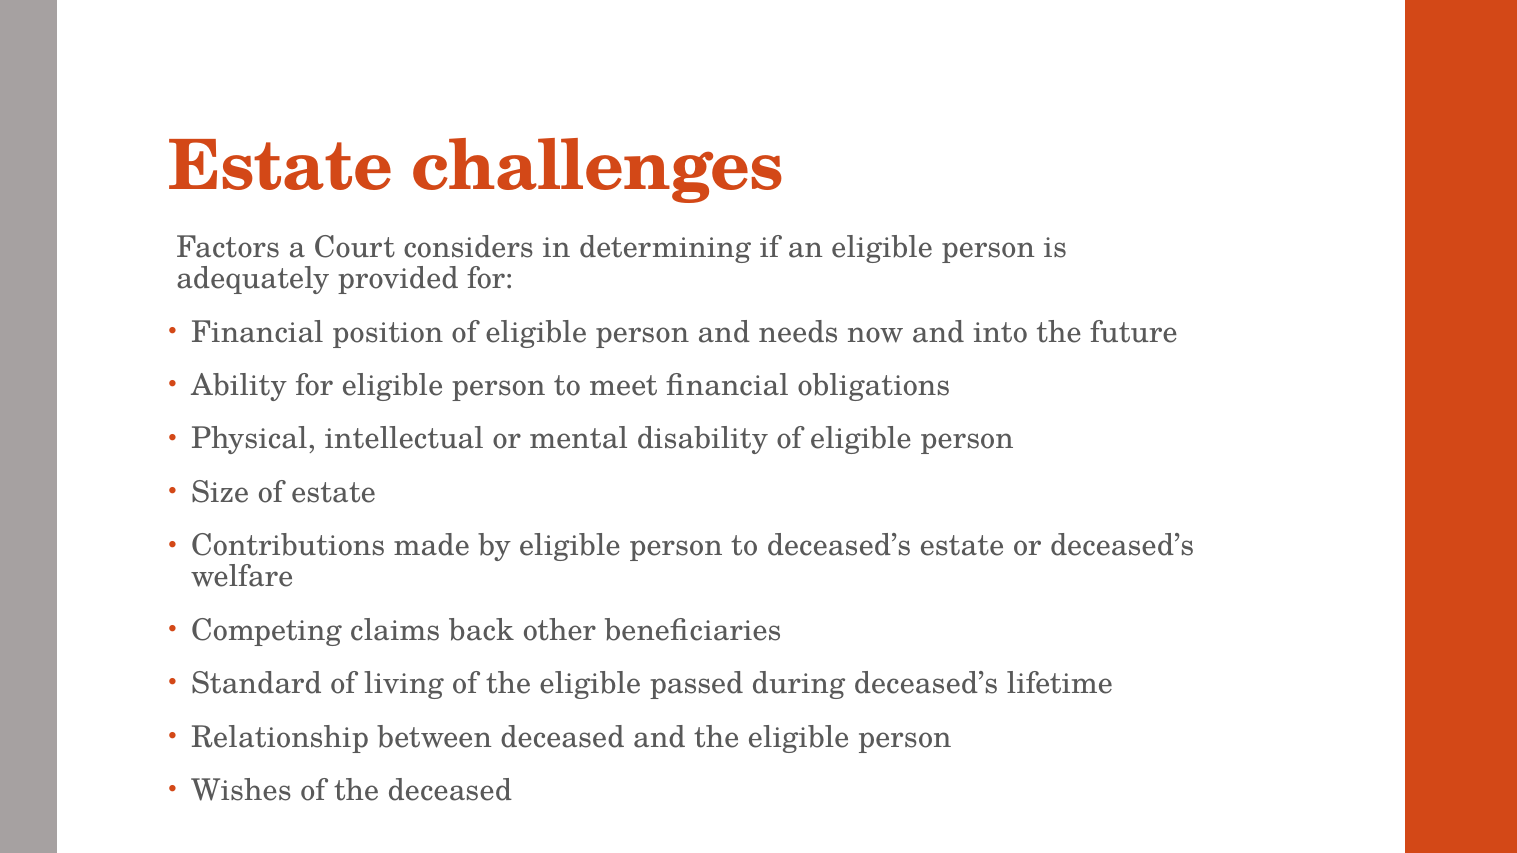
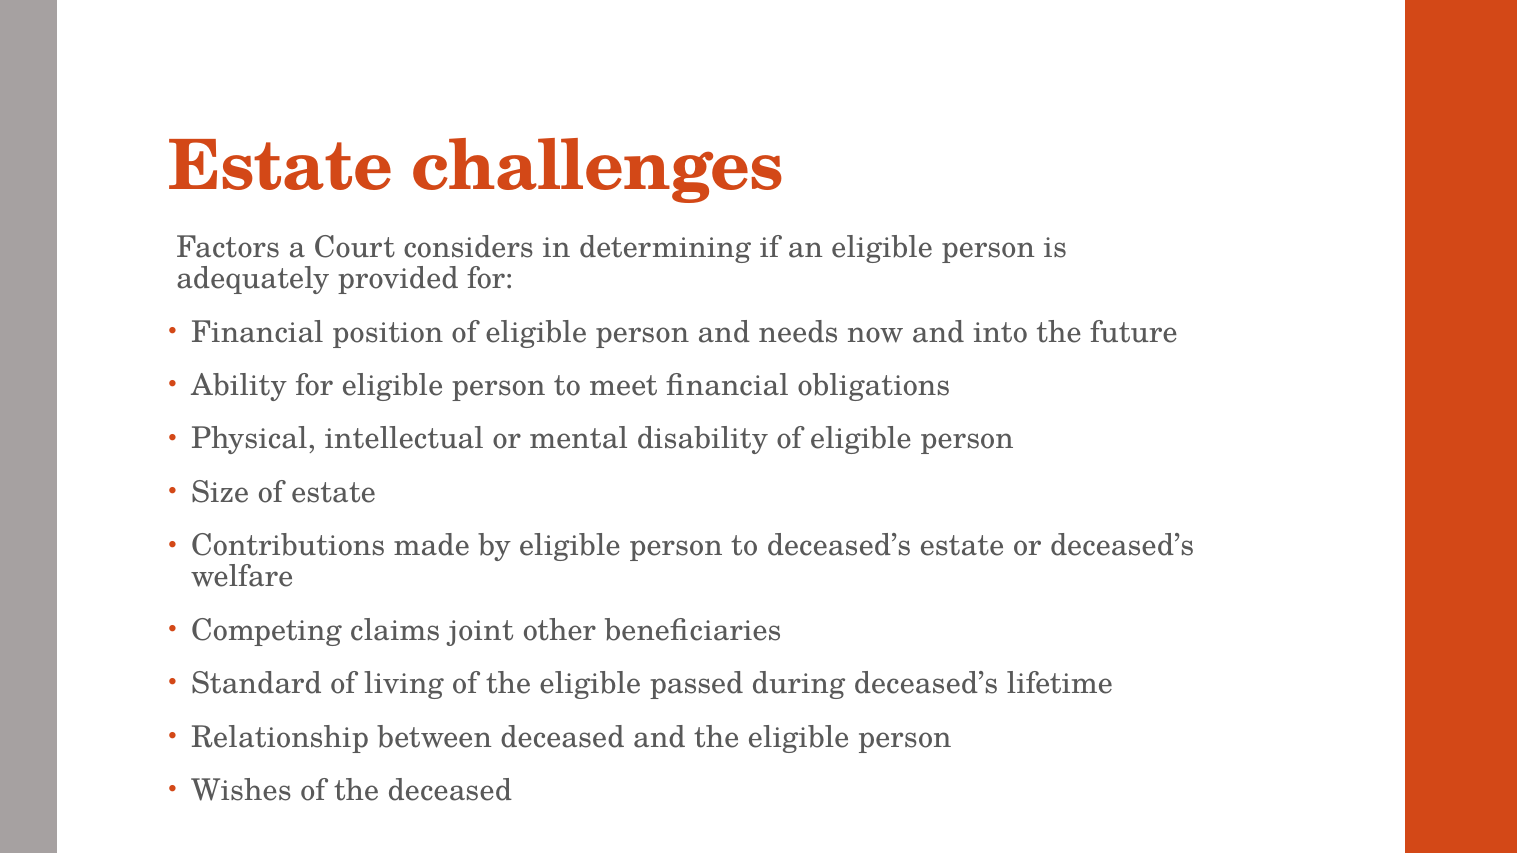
back: back -> joint (481, 630)
